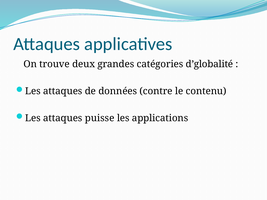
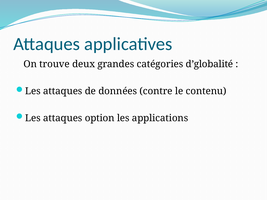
puisse: puisse -> option (100, 118)
